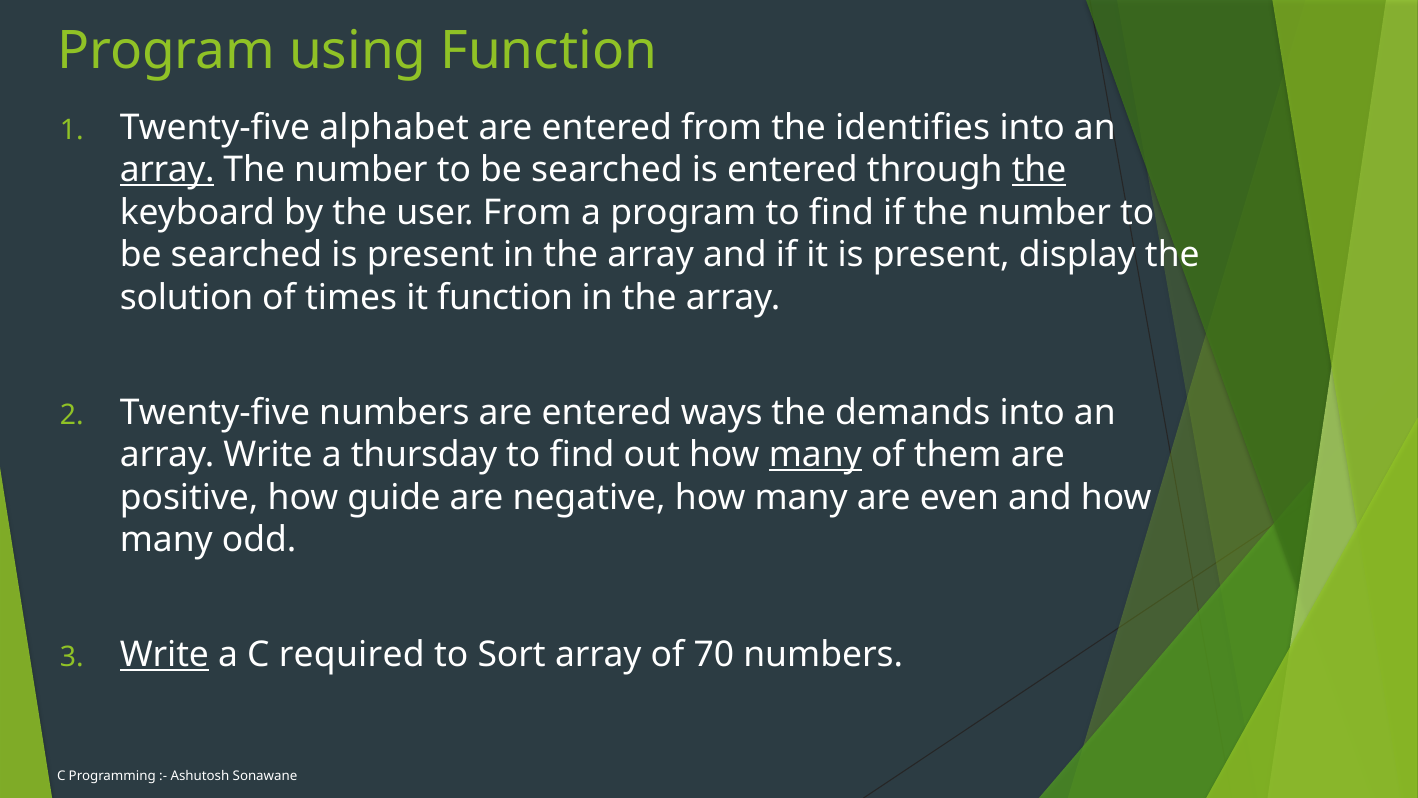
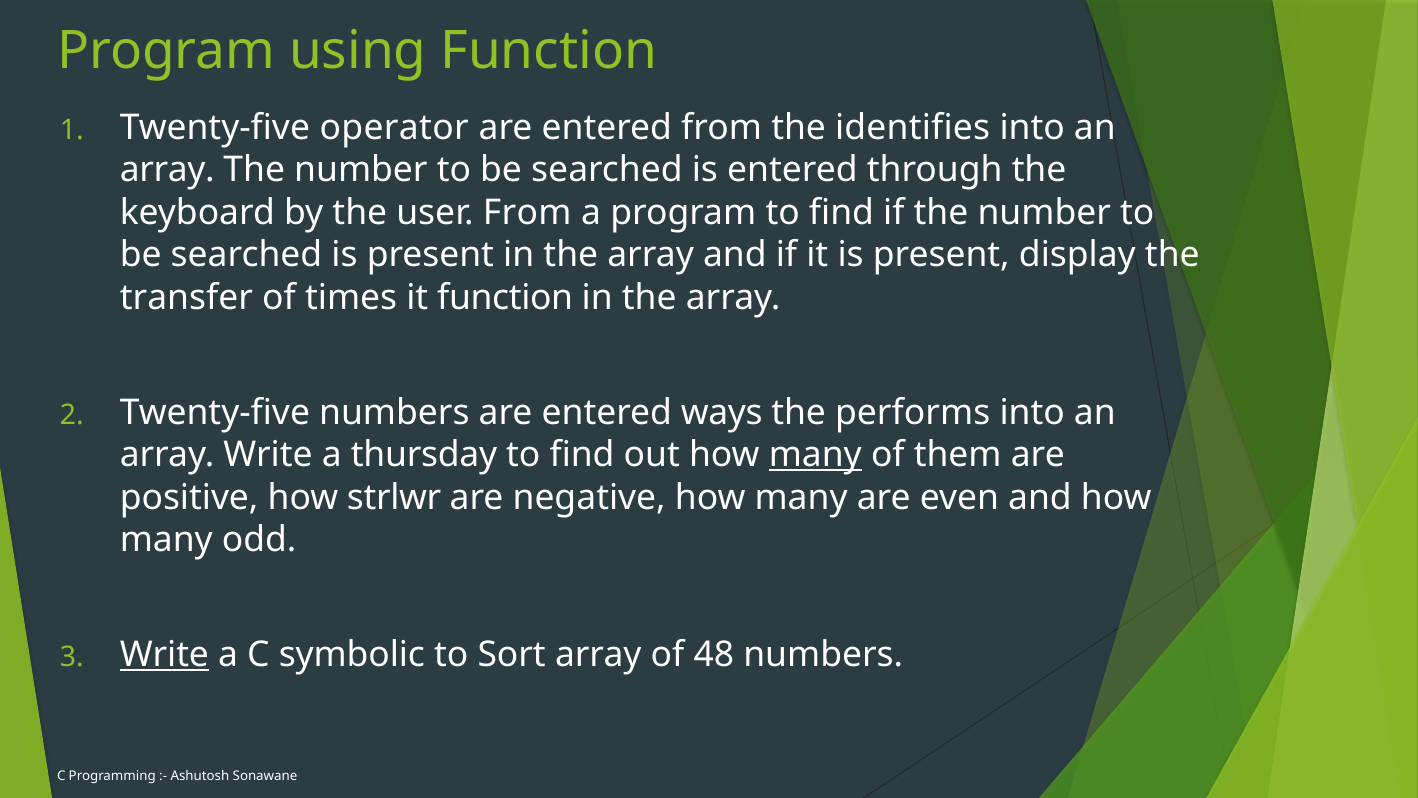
alphabet: alphabet -> operator (394, 127)
array underline: present -> none (167, 170)
the underline: present -> none (1039, 170)
solution: solution -> transfer (186, 297)
demands: demands -> performs (913, 412)
guide: guide -> strlwr (394, 497)
required: required -> symbolic (352, 654)
70: 70 -> 48 (714, 654)
